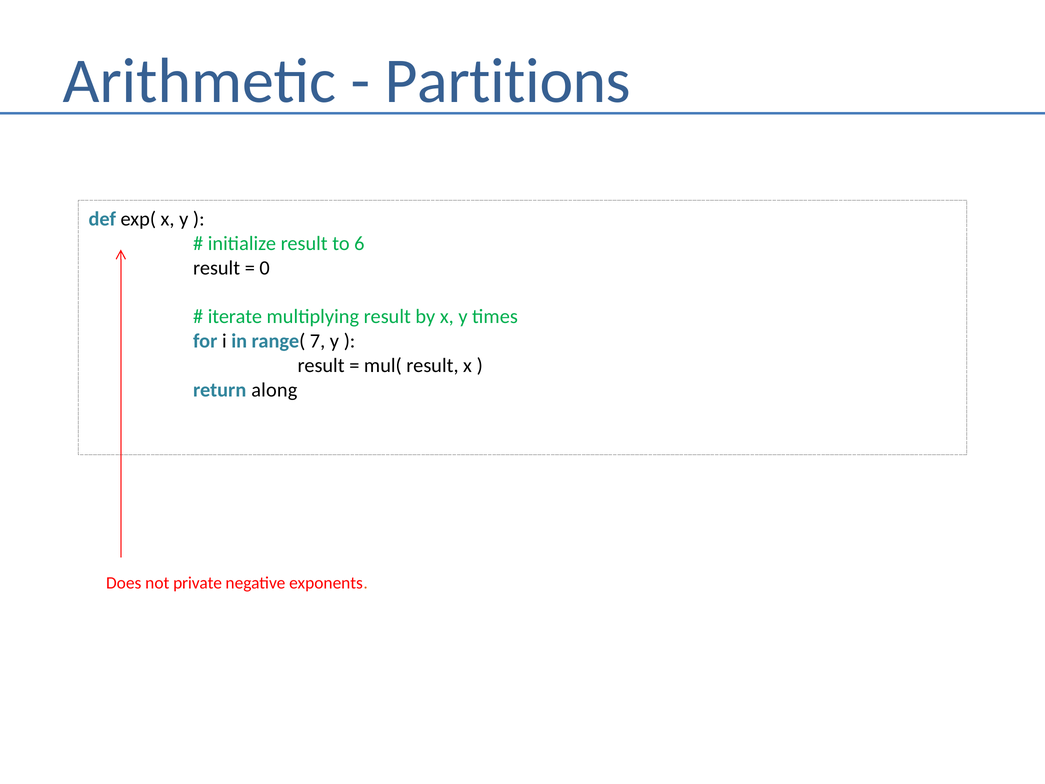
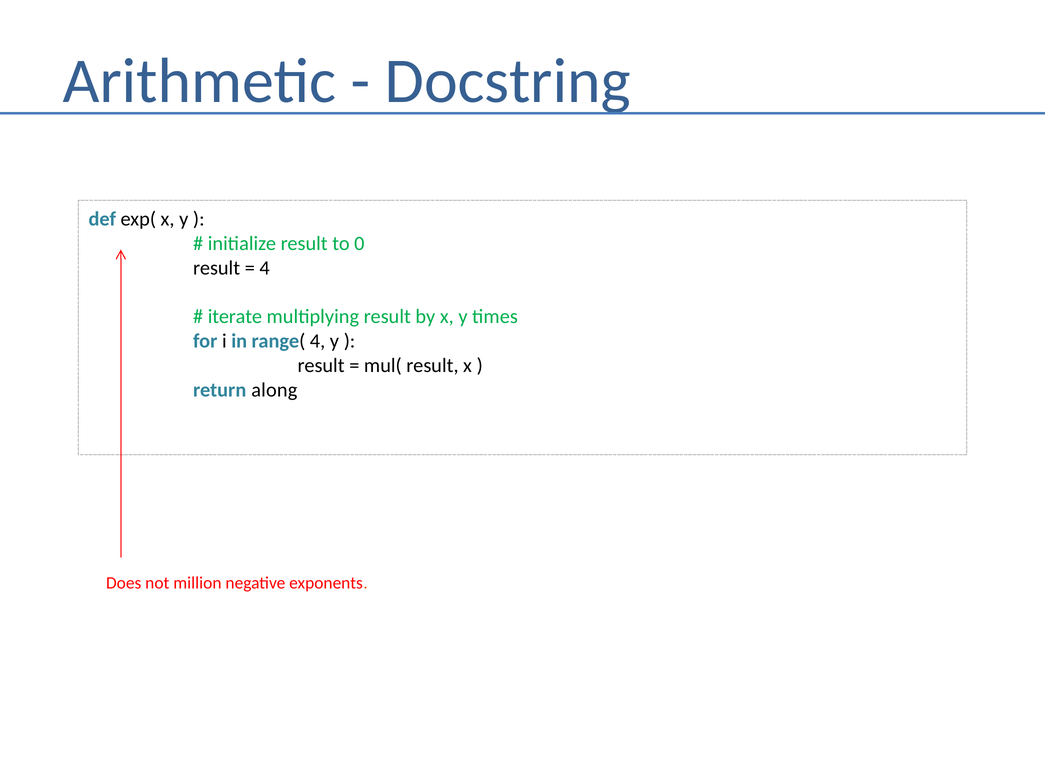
Partitions: Partitions -> Docstring (508, 81)
6: 6 -> 0 (359, 243)
0: 0 -> 4 (265, 268)
range( 7: 7 -> 4 (318, 341)
private: private -> million (197, 583)
